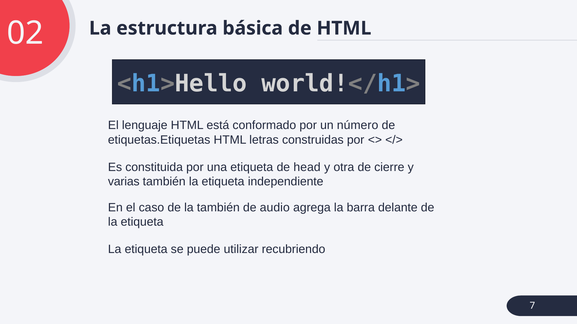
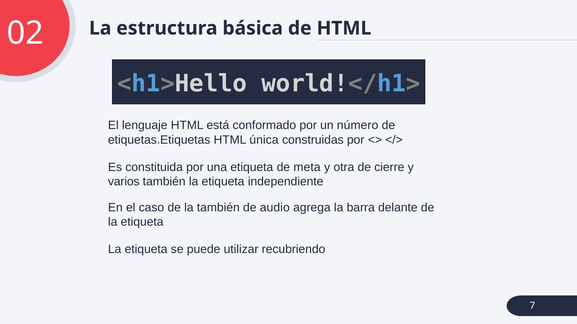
letras: letras -> única (264, 140)
head: head -> meta (307, 167)
varias: varias -> varios (124, 182)
